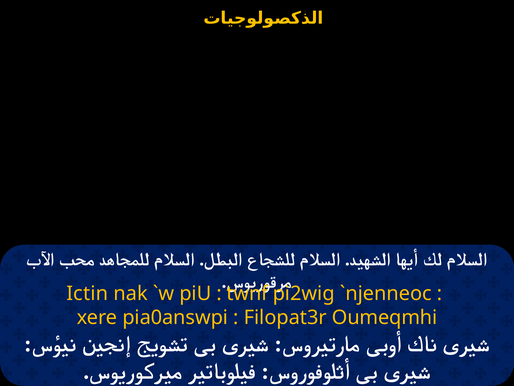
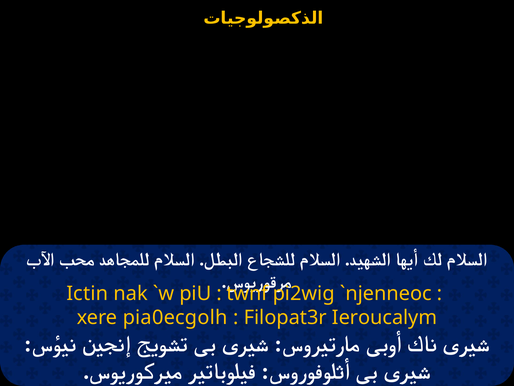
pia0answpi: pia0answpi -> pia0ecgolh (175, 317)
Oumeqmhi: Oumeqmhi -> Ieroucalym (385, 317)
